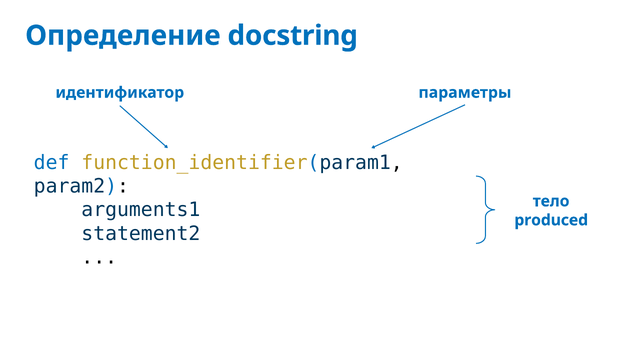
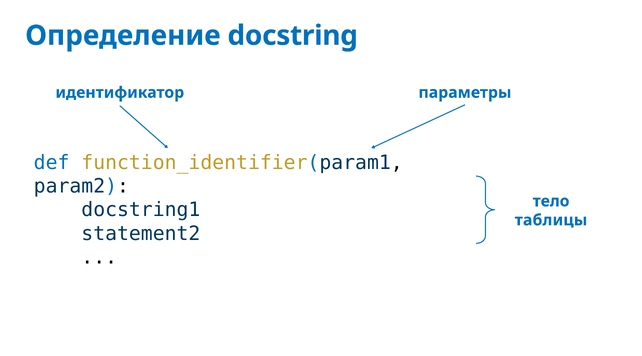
arguments1: arguments1 -> docstring1 (141, 210)
produced: produced -> таблицы (551, 220)
